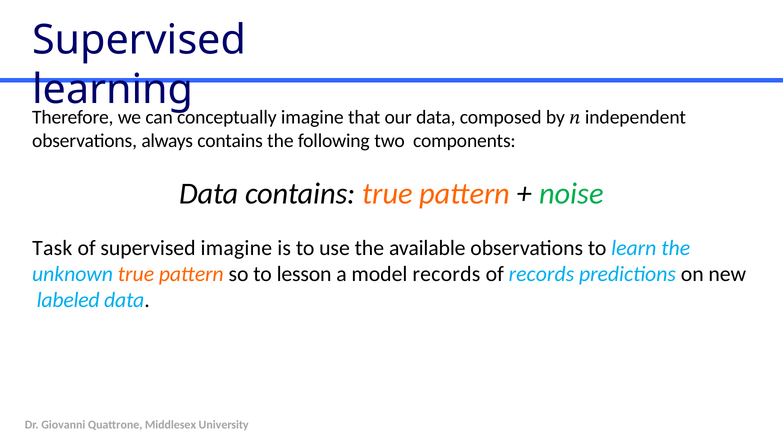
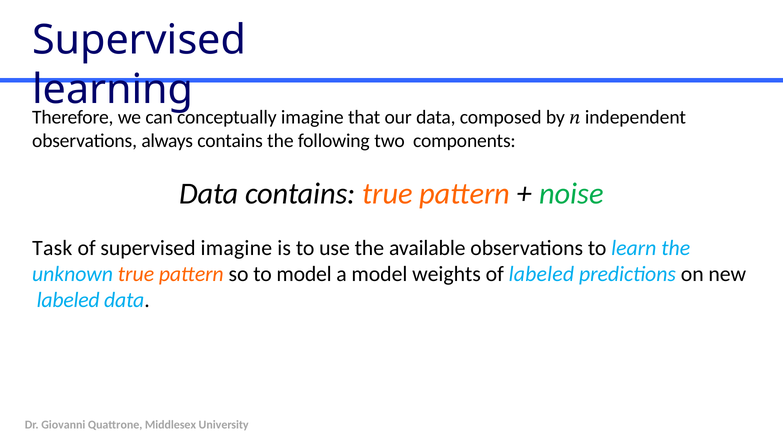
to lesson: lesson -> model (304, 274)
model records: records -> weights (446, 274)
of records: records -> labeled (541, 274)
